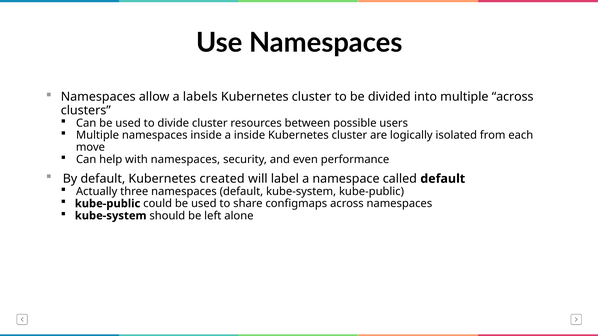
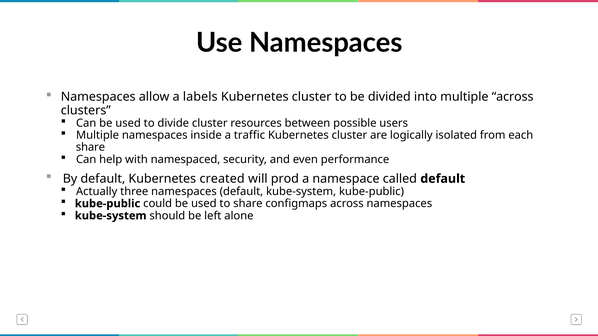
a inside: inside -> traffic (250, 135)
move: move -> share (90, 147)
with namespaces: namespaces -> namespaced (186, 159)
label: label -> prod (285, 179)
